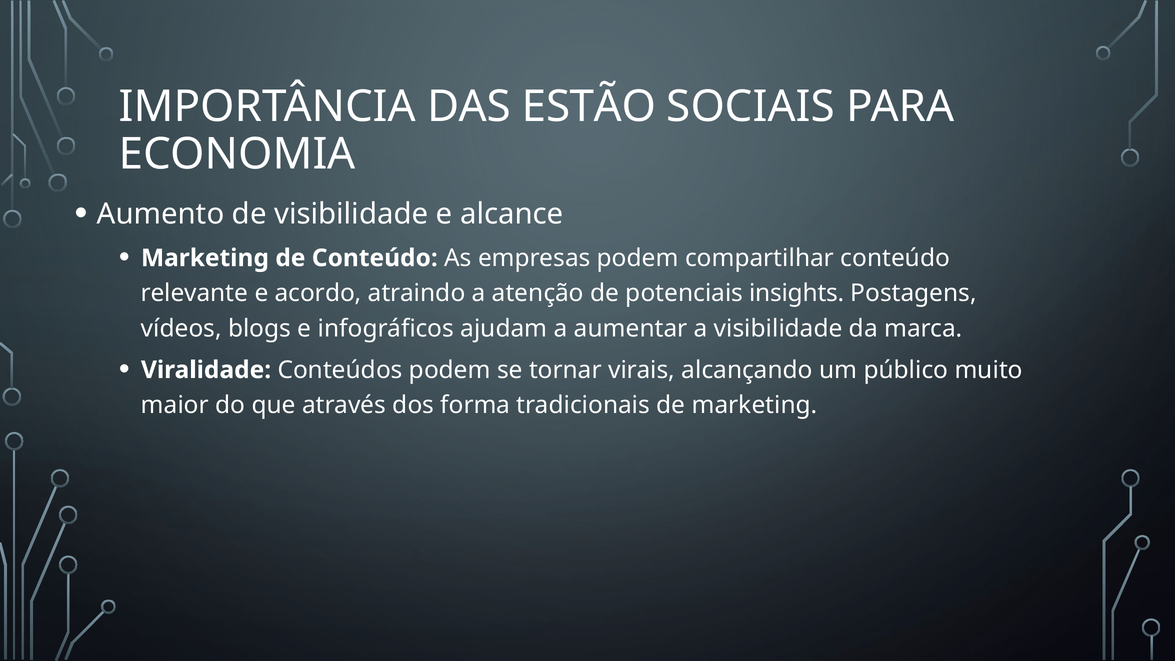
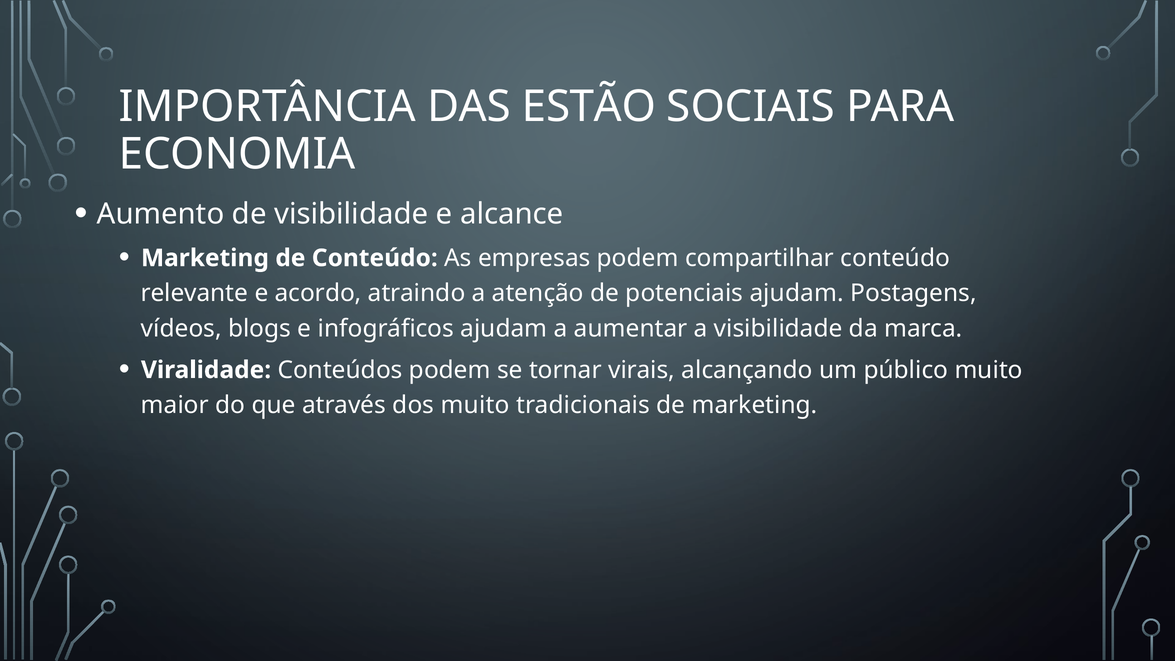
potenciais insights: insights -> ajudam (797, 293)
dos forma: forma -> muito (475, 405)
